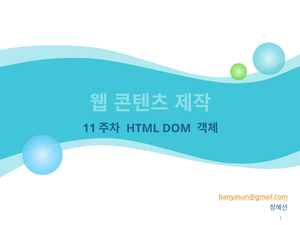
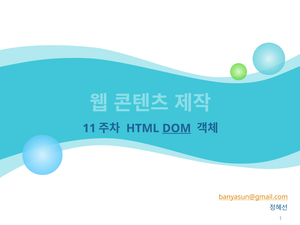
DOM underline: none -> present (177, 128)
